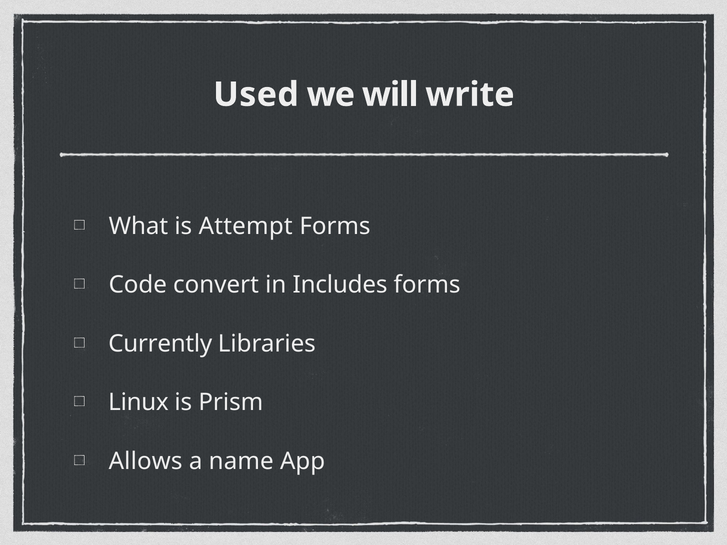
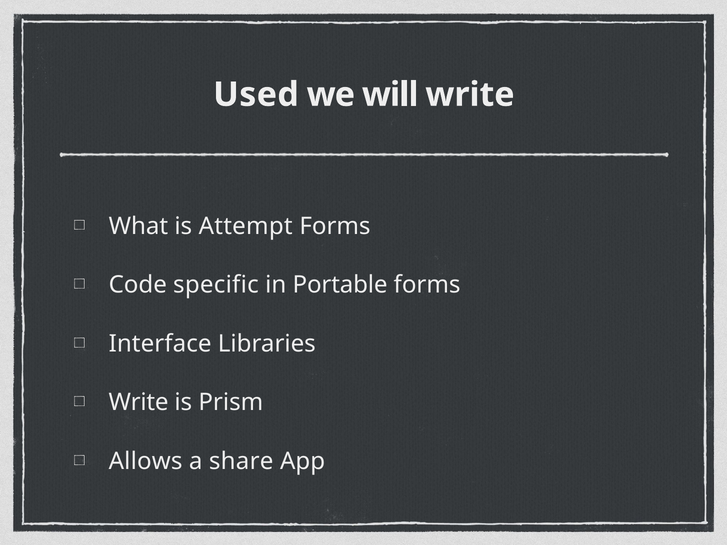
convert: convert -> specific (216, 285)
Includes: Includes -> Portable (340, 285)
Currently: Currently -> Interface (160, 344)
Linux: Linux -> Write (138, 403)
name: name -> share (241, 461)
